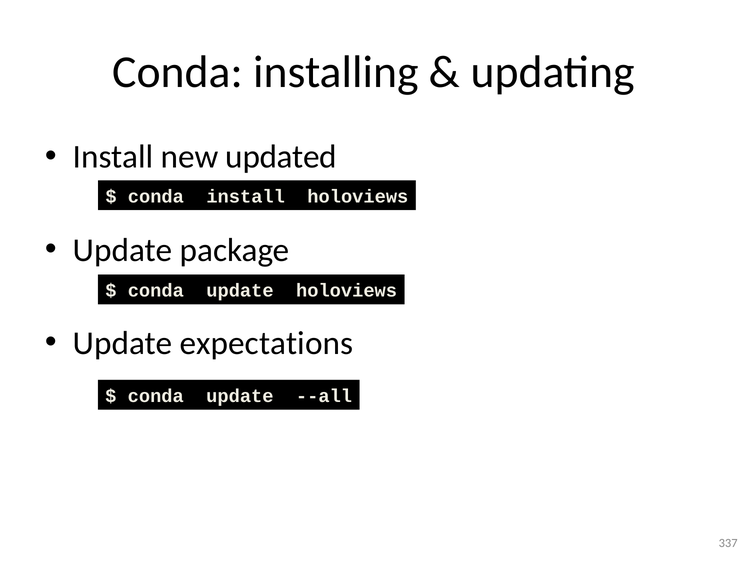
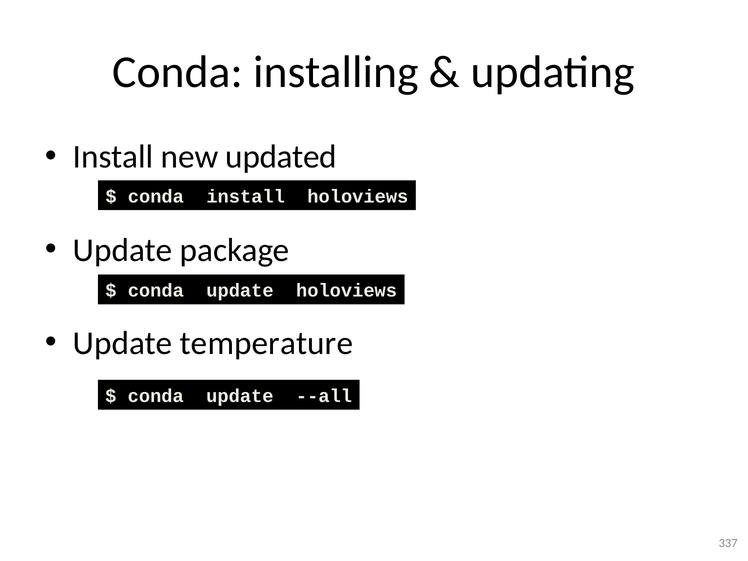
expectations: expectations -> temperature (266, 343)
